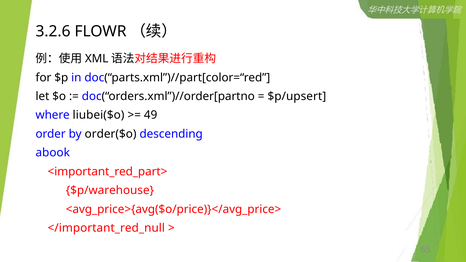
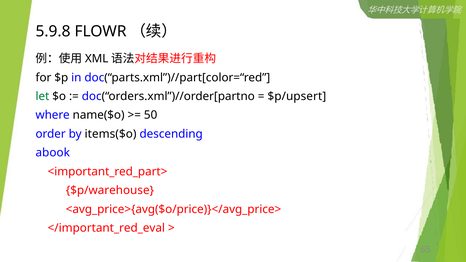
3.2.6: 3.2.6 -> 5.9.8 (53, 31)
let colour: black -> green (42, 96)
liubei($o: liubei($o -> name($o (99, 115)
49: 49 -> 50 (151, 115)
order($o: order($o -> items($o (111, 134)
</important_red_null: </important_red_null -> </important_red_eval (106, 228)
